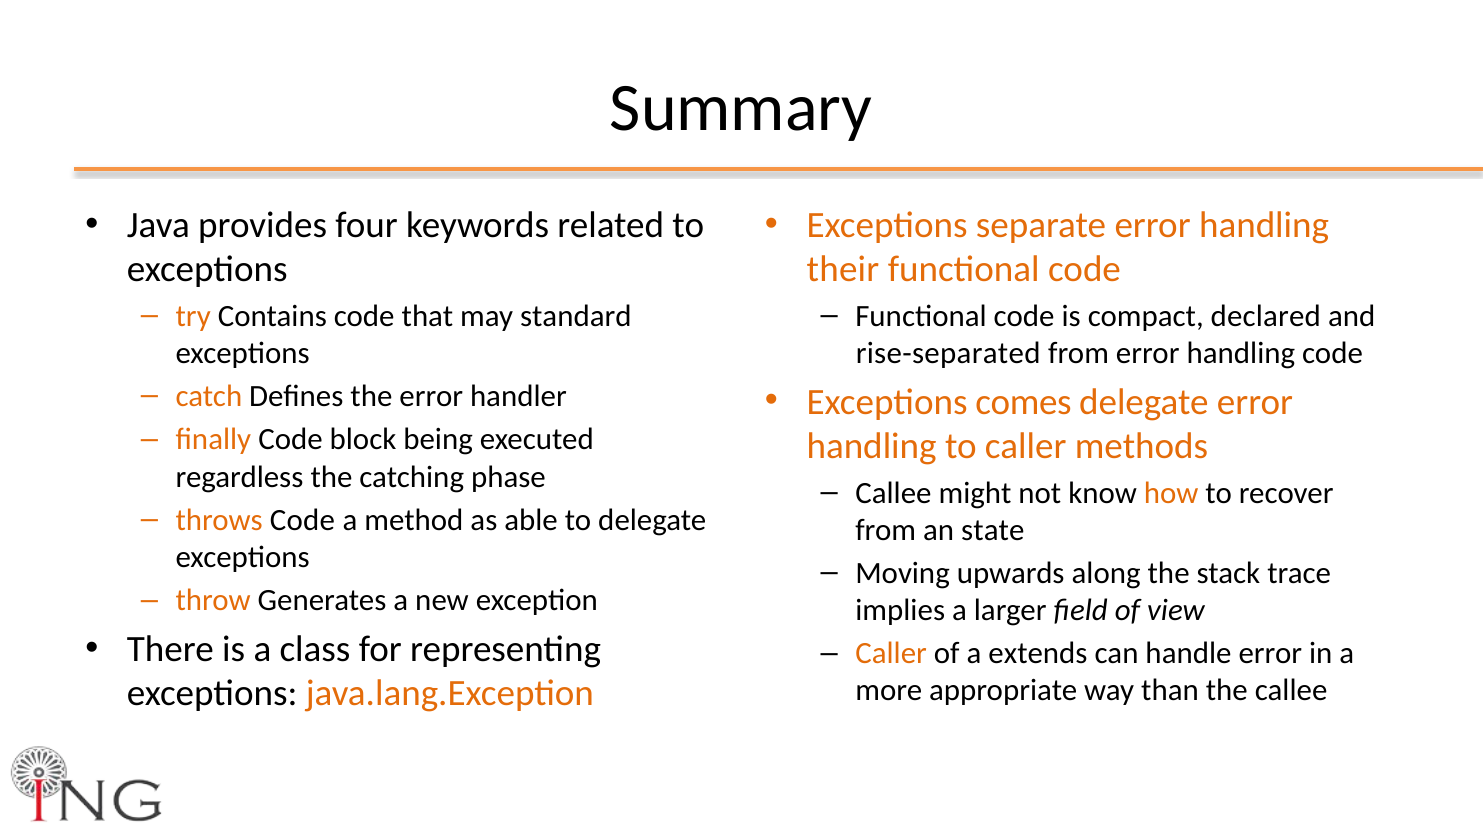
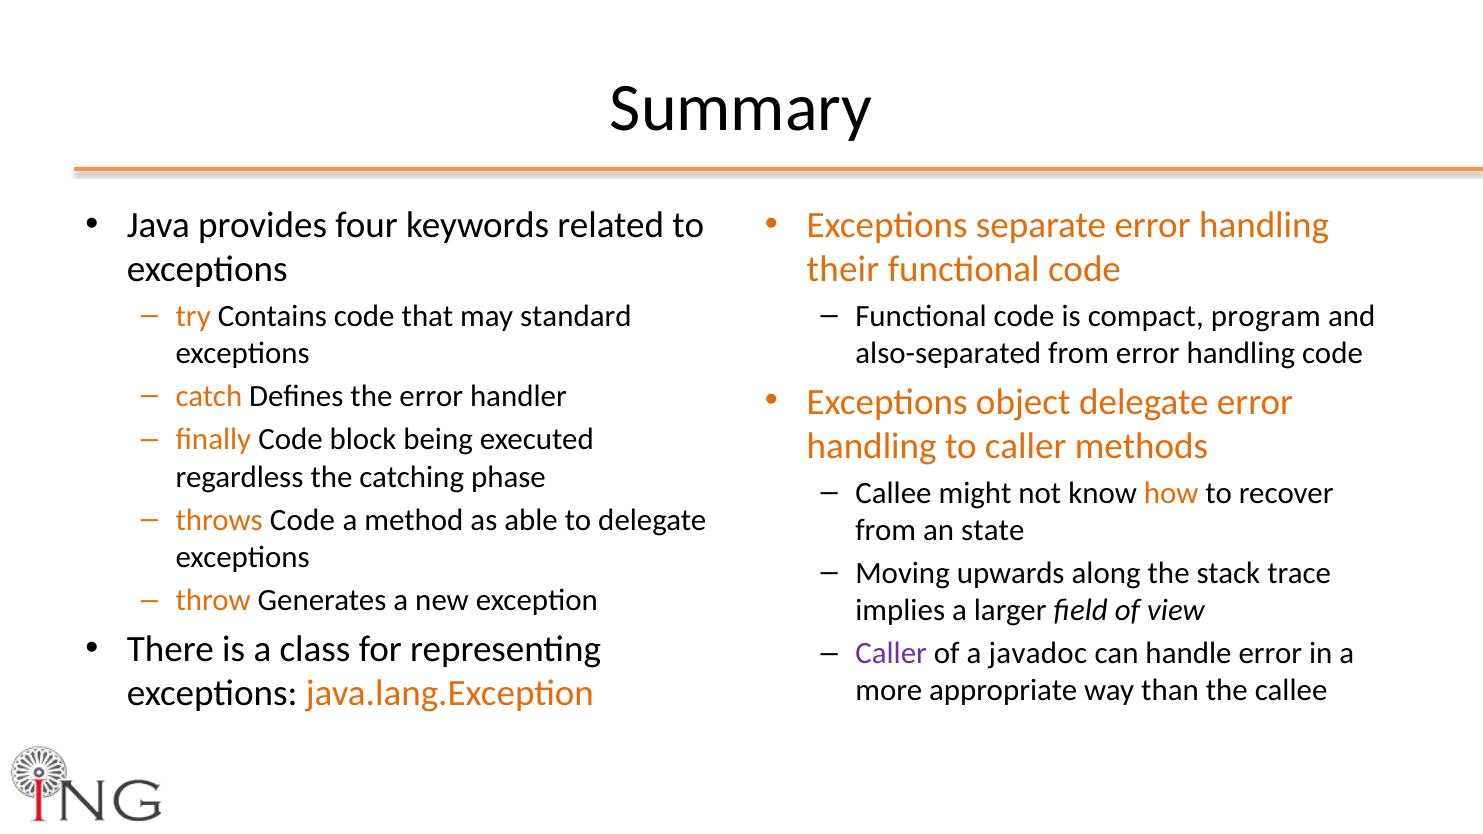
declared: declared -> program (1266, 316)
rise-separated: rise-separated -> also-separated (948, 353)
comes: comes -> object (1023, 402)
Caller colour: orange -> purple (891, 654)
extends: extends -> javadoc (1038, 654)
